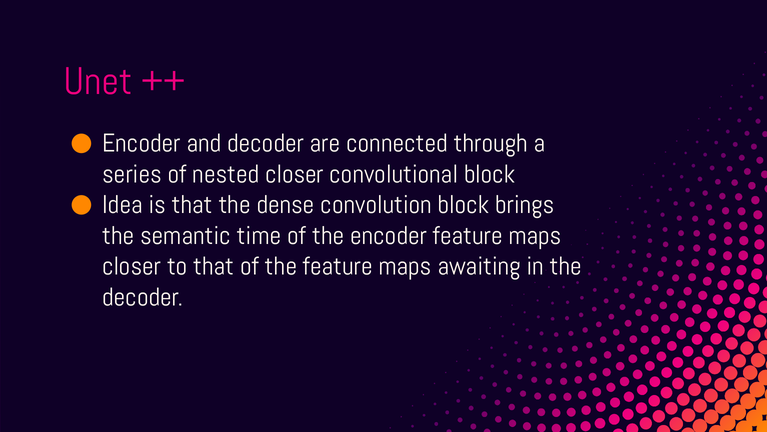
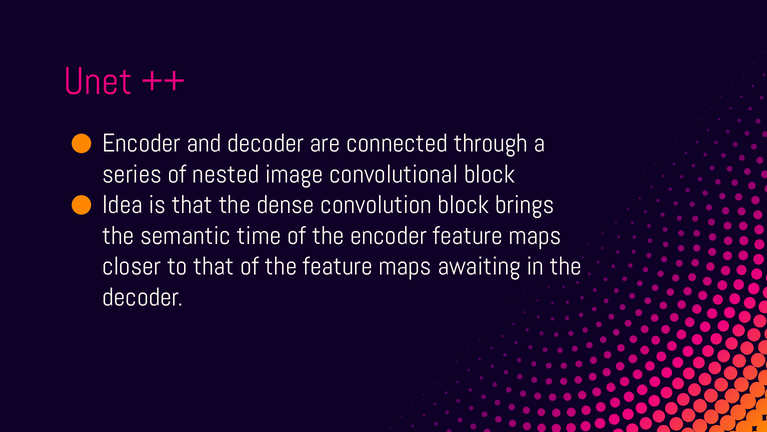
nested closer: closer -> image (294, 174)
